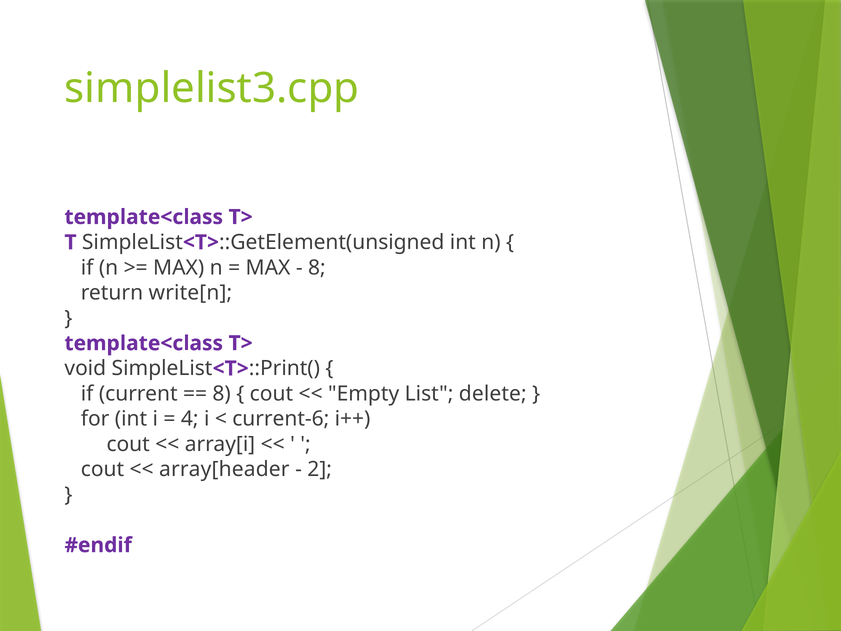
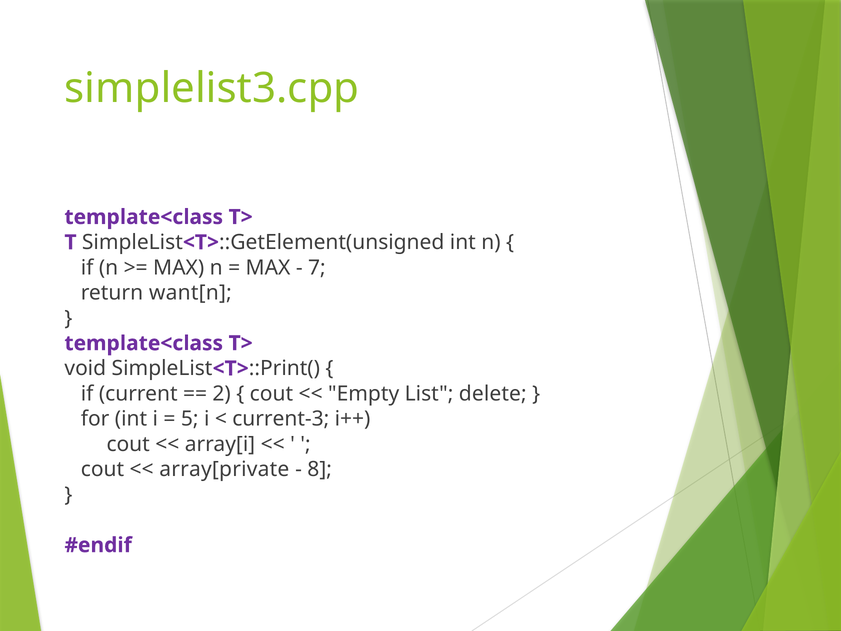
8: 8 -> 7 (317, 267)
write[n: write[n -> want[n (190, 293)
8: 8 -> 2 (222, 394)
4: 4 -> 5 (190, 419)
current-6: current-6 -> current-3 (281, 419)
array[header: array[header -> array[private (224, 469)
2: 2 -> 8 (320, 469)
